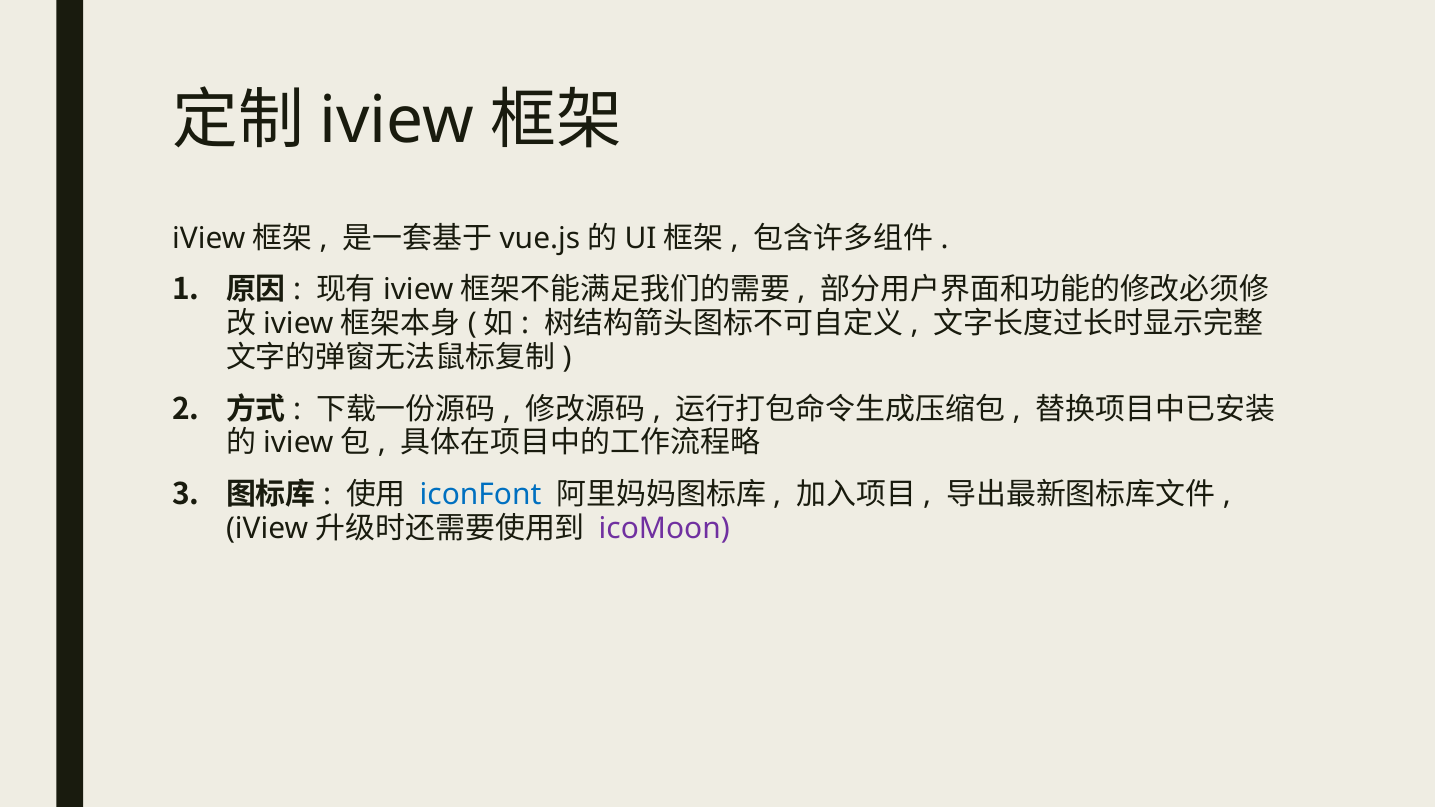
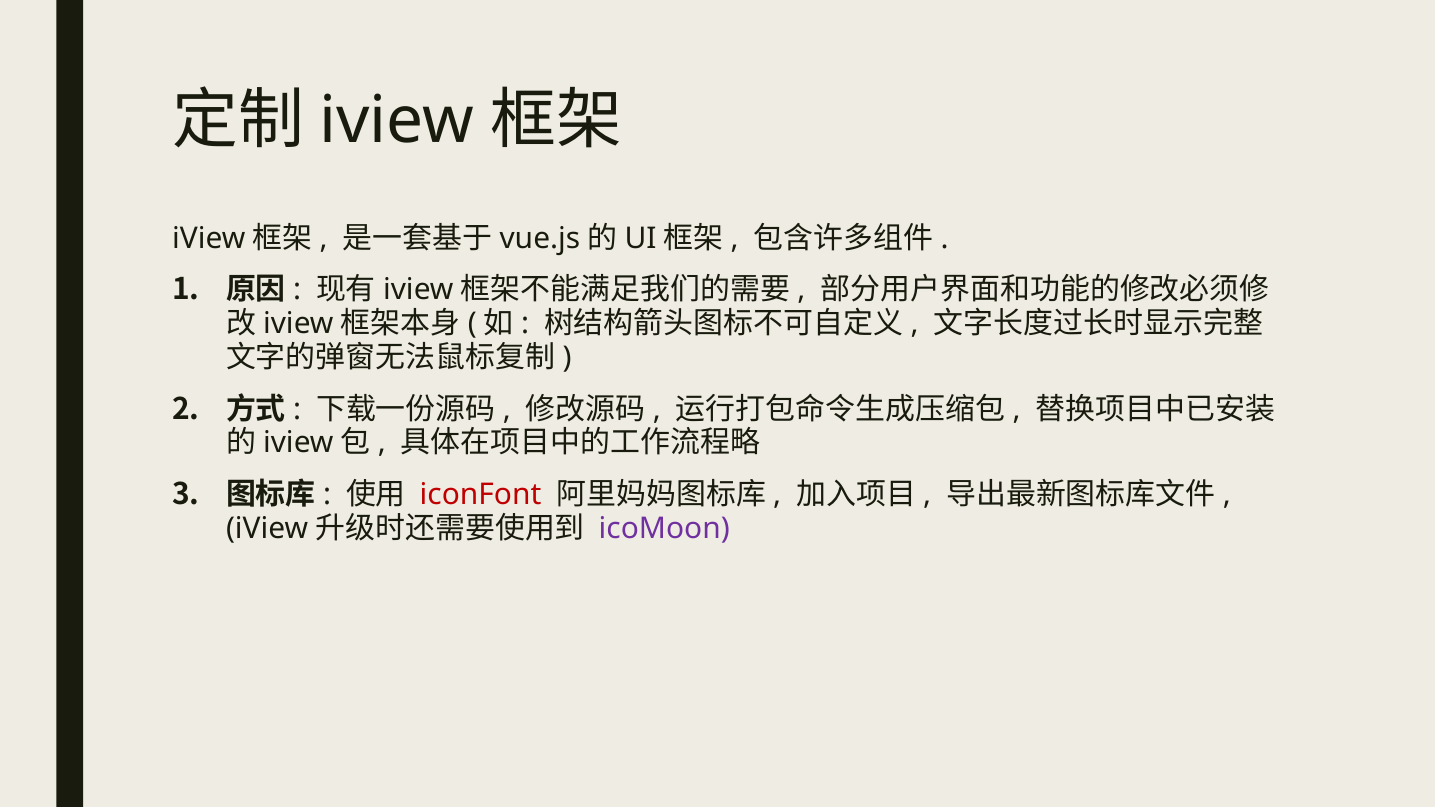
iconFont colour: blue -> red (481, 495)
